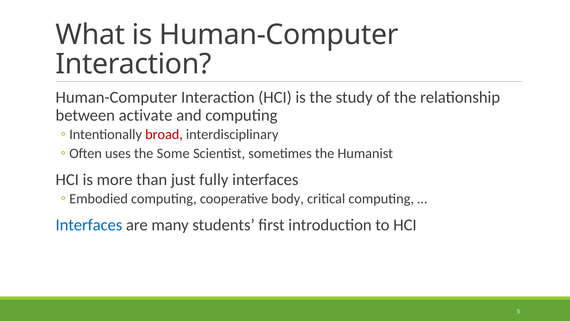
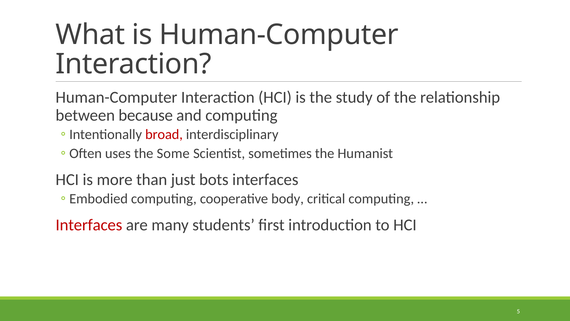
activate: activate -> because (146, 115)
fully: fully -> bots (214, 179)
Interfaces colour: blue -> red (89, 225)
